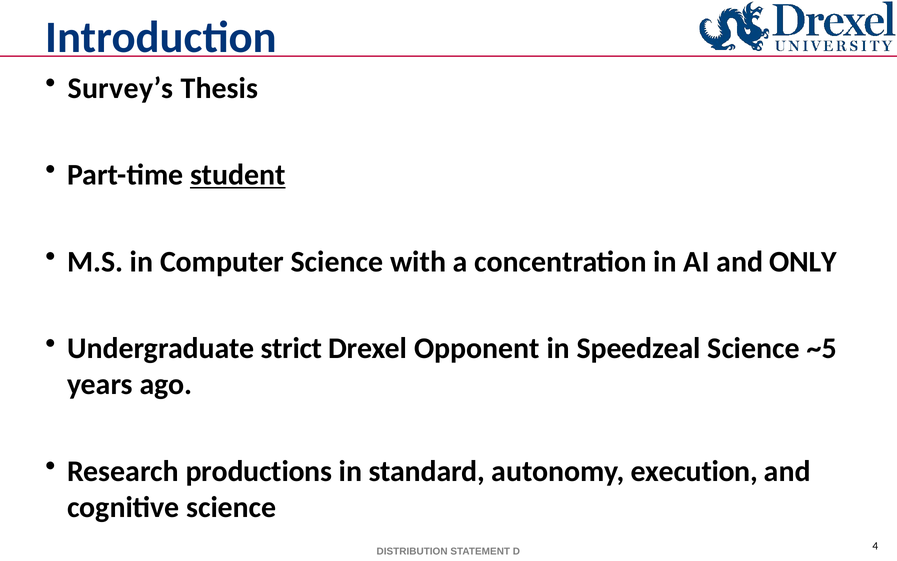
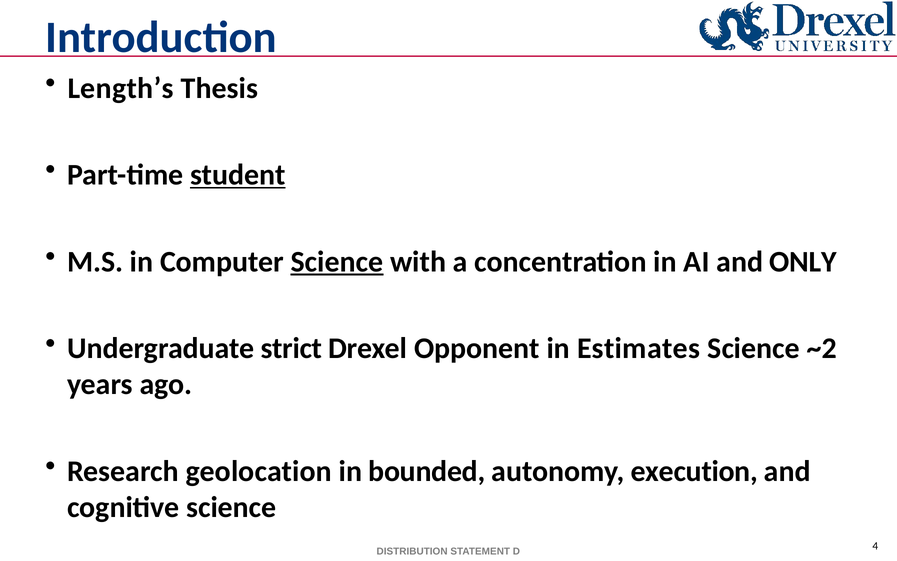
Survey’s: Survey’s -> Length’s (121, 88)
Science underline: none -> present (337, 262)
Speedzeal: Speedzeal -> Estimates (639, 348)
~5: ~5 -> ~2 (822, 348)
productions: productions -> geolocation (259, 471)
standard: standard -> bounded (427, 471)
